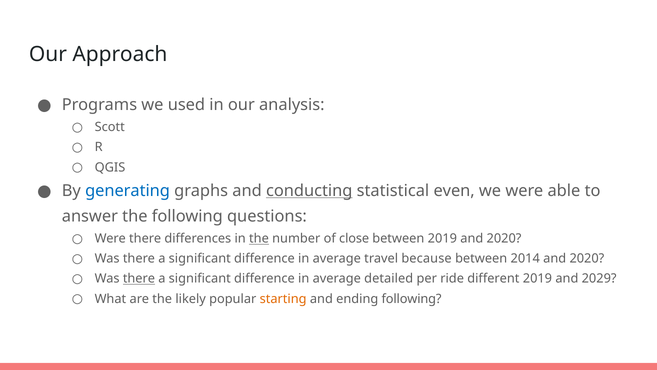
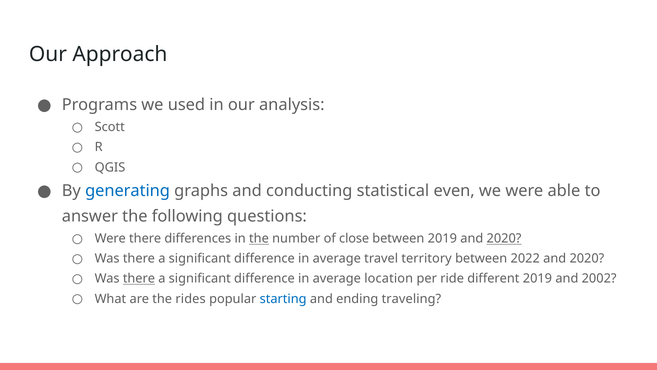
conducting underline: present -> none (309, 190)
2020 underline: none -> present (504, 238)
because: because -> territory (427, 258)
2014: 2014 -> 2022 (525, 258)
detailed: detailed -> location (389, 278)
2029: 2029 -> 2002 (599, 278)
likely: likely -> rides (191, 298)
starting colour: orange -> blue (283, 298)
ending following: following -> traveling (411, 298)
